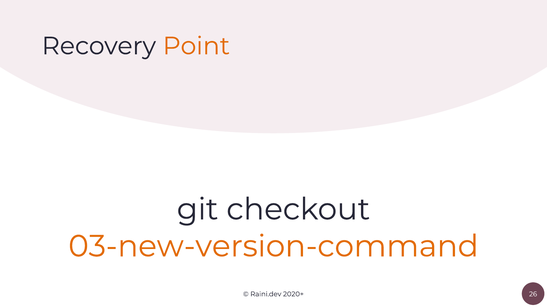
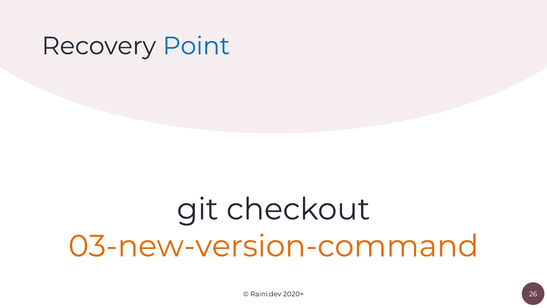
Point colour: orange -> blue (196, 46)
